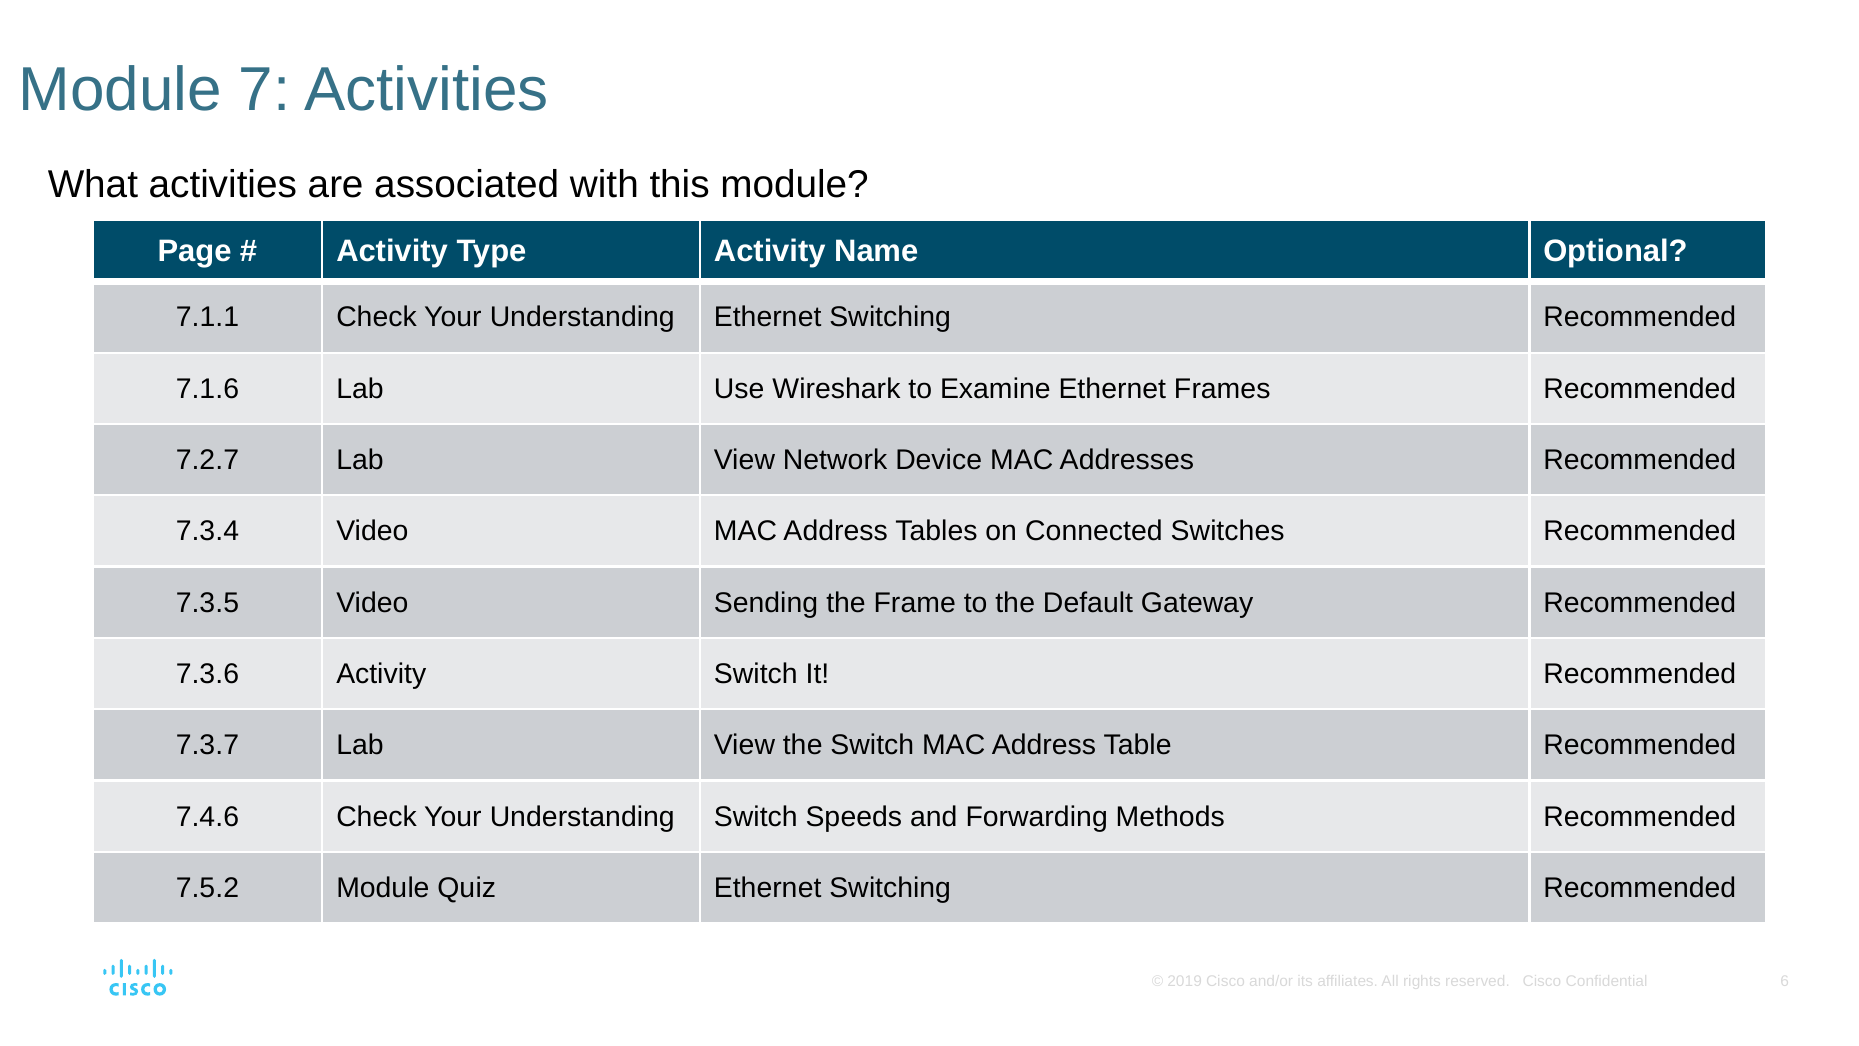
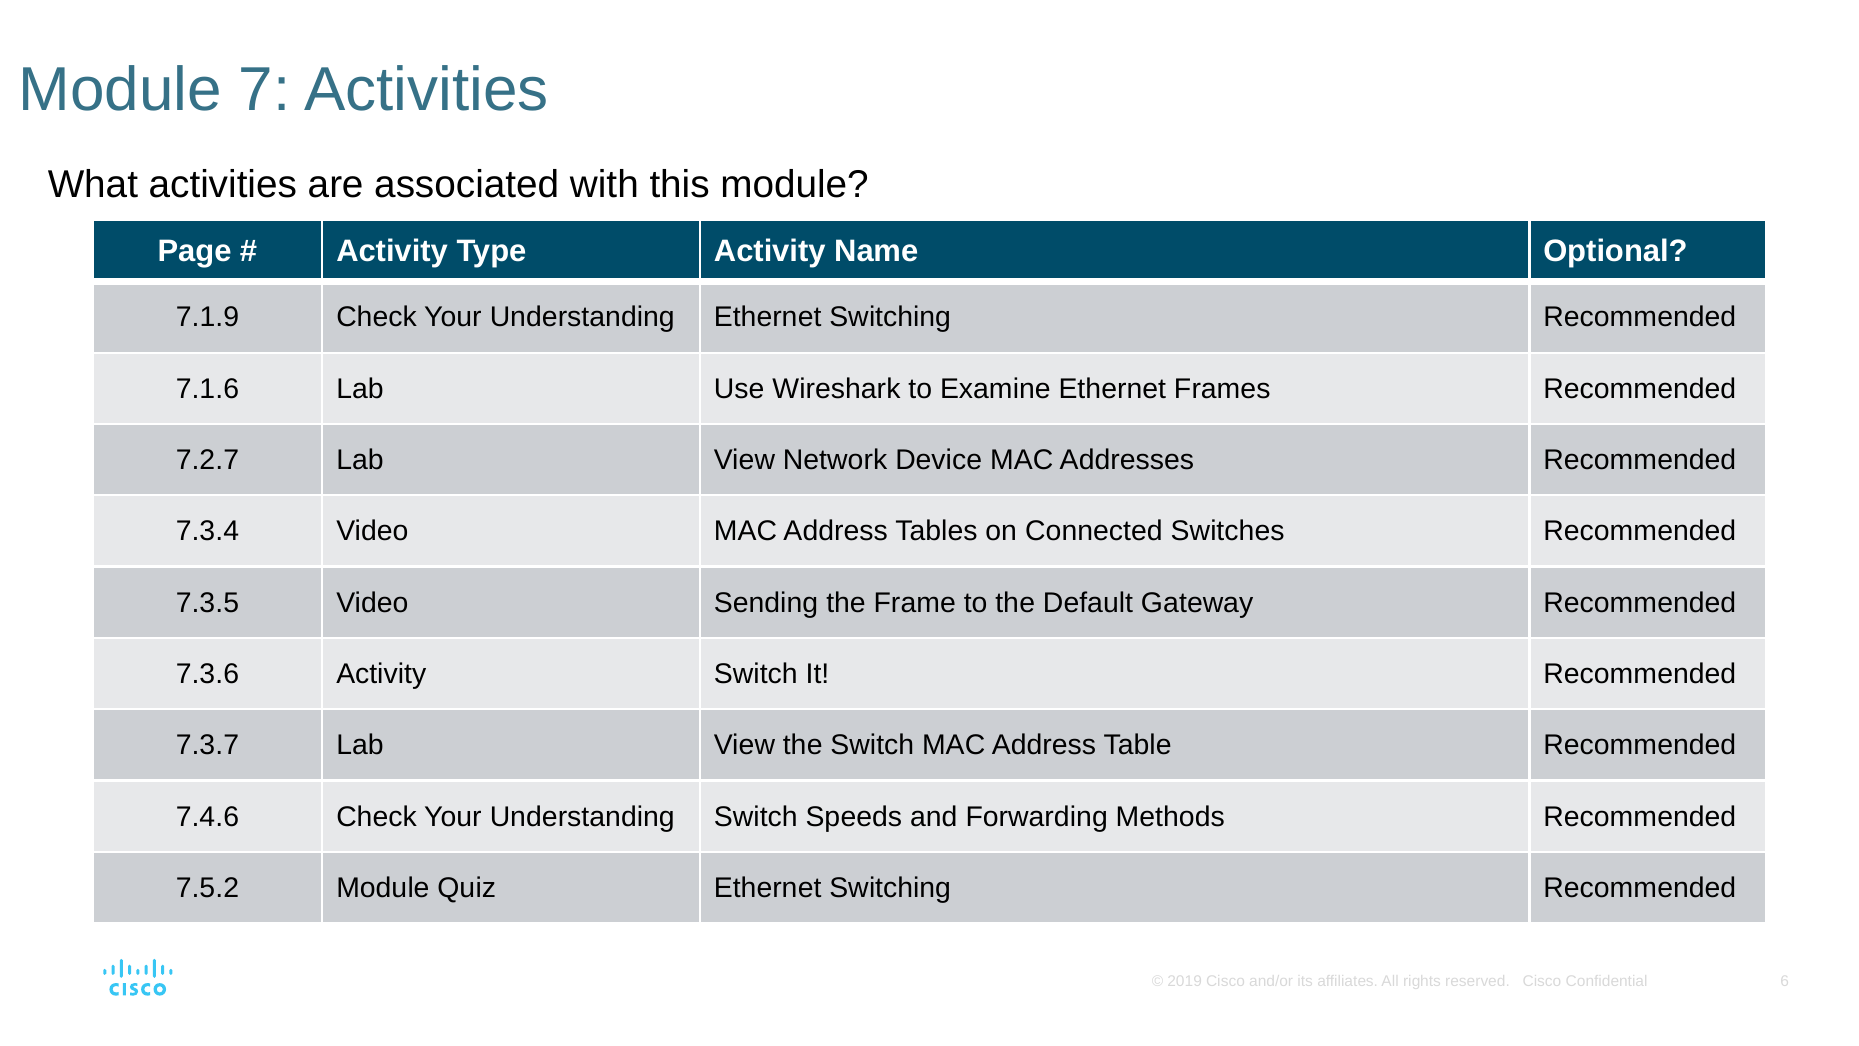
7.1.1: 7.1.1 -> 7.1.9 (208, 317)
